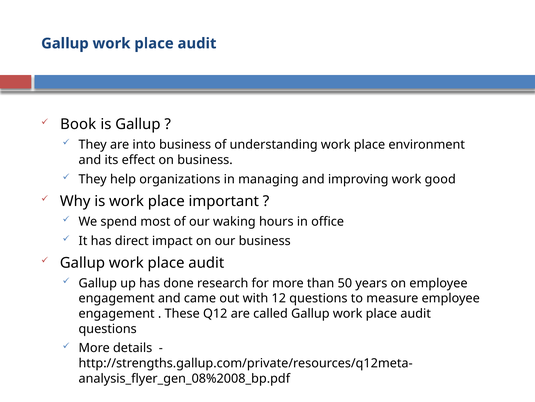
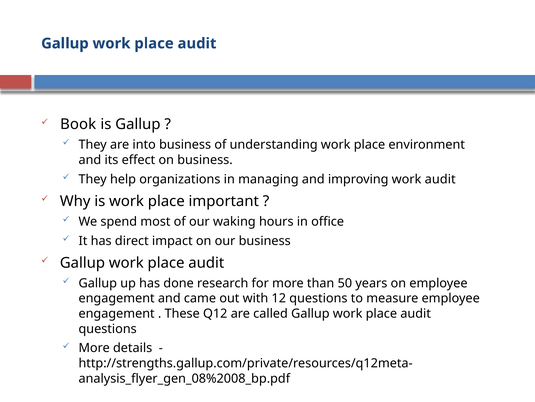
work good: good -> audit (440, 179)
